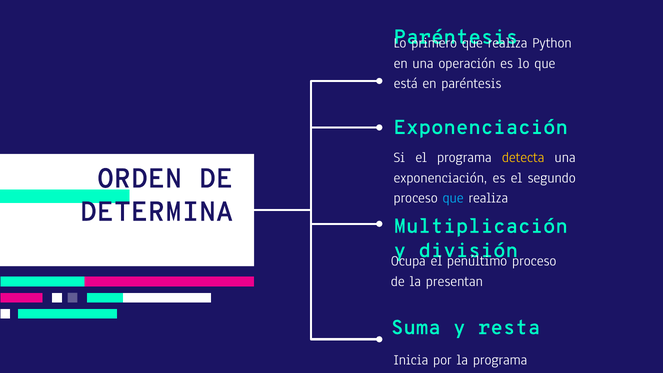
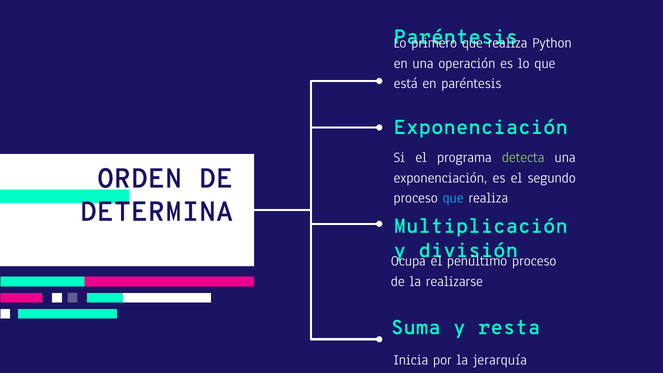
detecta colour: yellow -> light green (523, 157)
presentan: presentan -> realizarse (454, 281)
la programa: programa -> jerarquía (500, 360)
